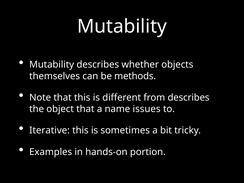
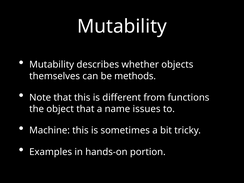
from describes: describes -> functions (188, 98)
Iterative: Iterative -> Machine (50, 130)
